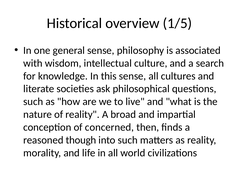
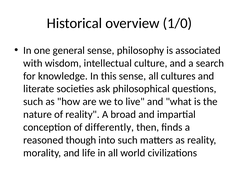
1/5: 1/5 -> 1/0 (177, 23)
concerned: concerned -> differently (109, 127)
